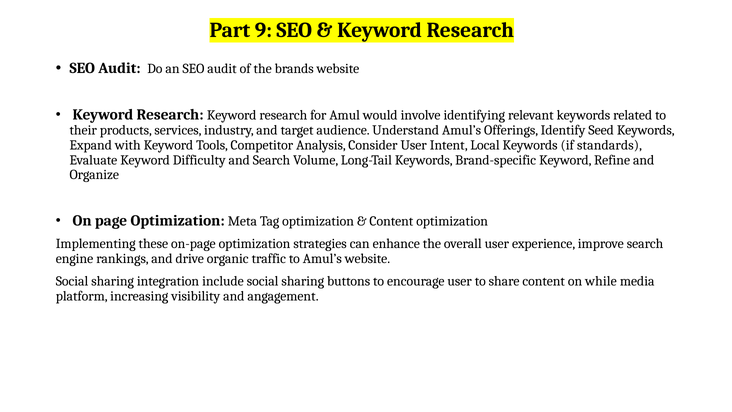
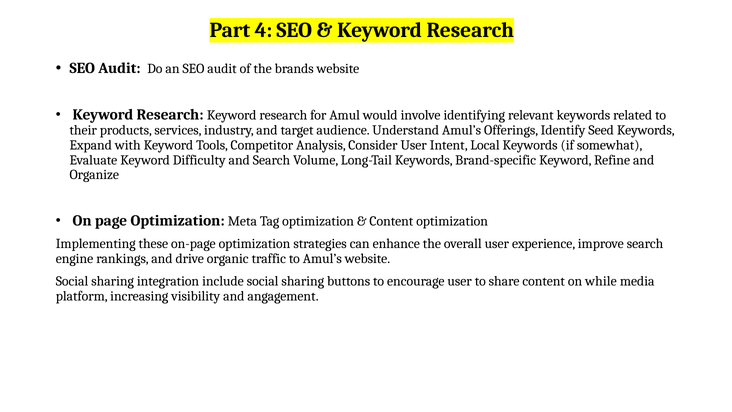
9: 9 -> 4 (263, 30)
standards: standards -> somewhat (610, 145)
